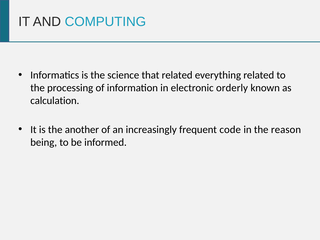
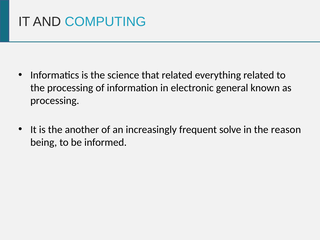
orderly: orderly -> general (232, 88)
calculation: calculation -> processing (55, 101)
code: code -> solve (230, 130)
